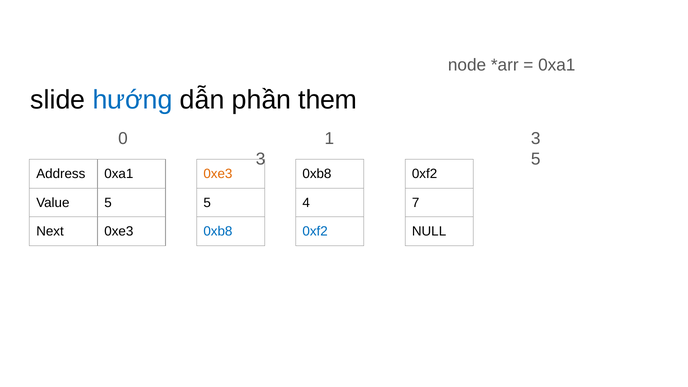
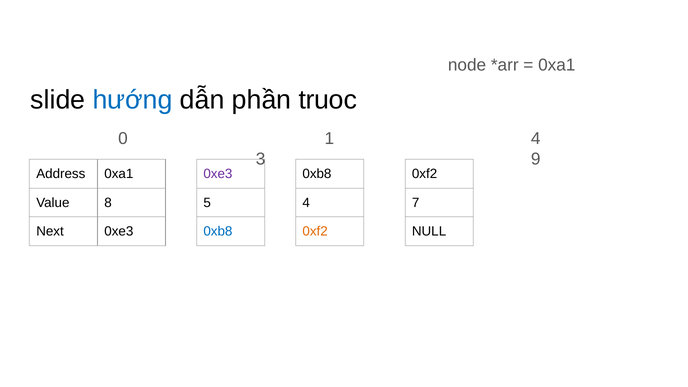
them: them -> truoc (328, 100)
1 3: 3 -> 4 (536, 138)
3 5: 5 -> 9 (536, 159)
0xe3 colour: orange -> purple (218, 174)
Value 5: 5 -> 8 (108, 203)
0xf2 colour: blue -> orange (315, 231)
